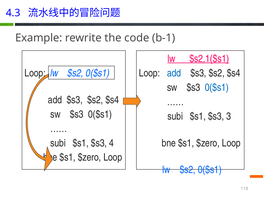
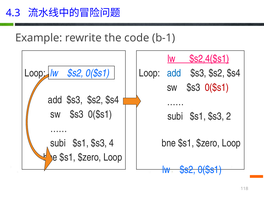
$s2,1($s1: $s2,1($s1 -> $s2,4($s1 (209, 59)
0($s1 colour: blue -> red (217, 88)
3: 3 -> 2 (229, 116)
